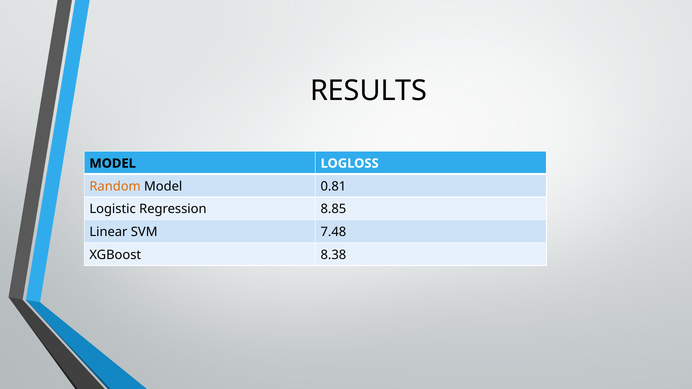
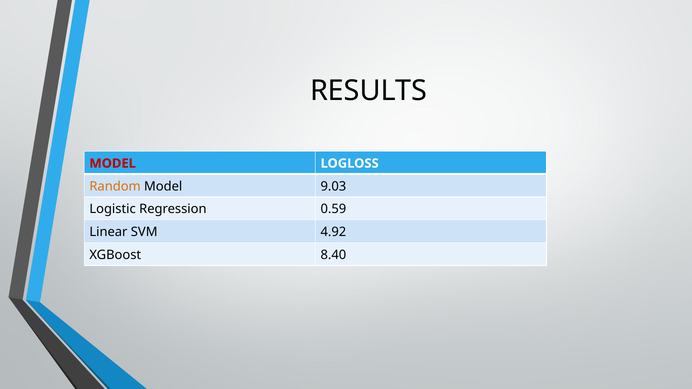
MODEL colour: black -> red (113, 164)
0.81: 0.81 -> 9.03 (333, 186)
8.85: 8.85 -> 0.59 (333, 209)
7.48: 7.48 -> 4.92 (333, 232)
8.38: 8.38 -> 8.40 (333, 255)
